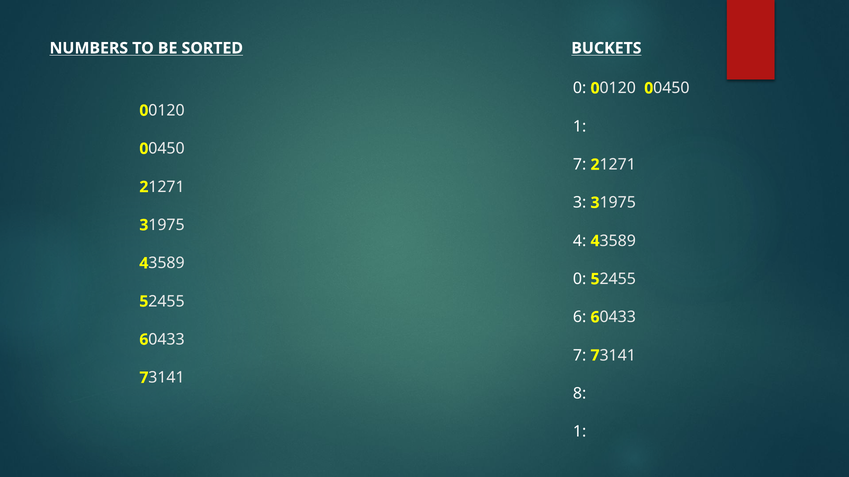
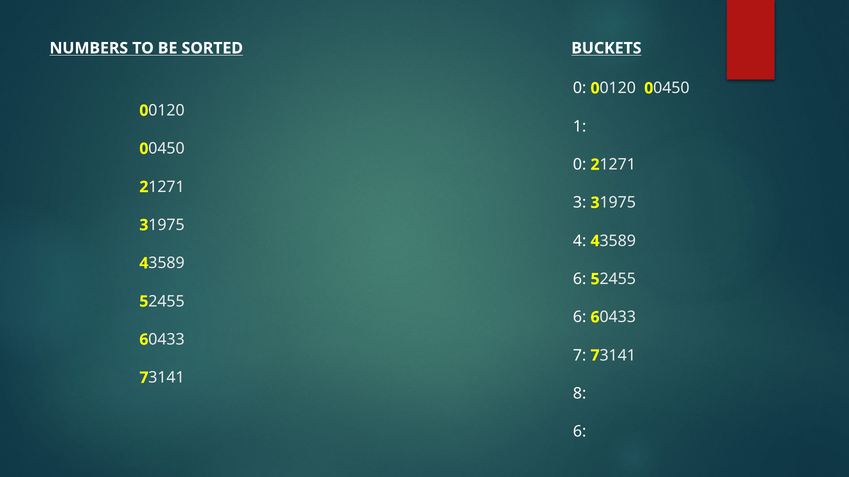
7: 7 -> 0 (580, 165)
0: 0 -> 6 (580, 279)
1: 1 -> 6 (580, 432)
